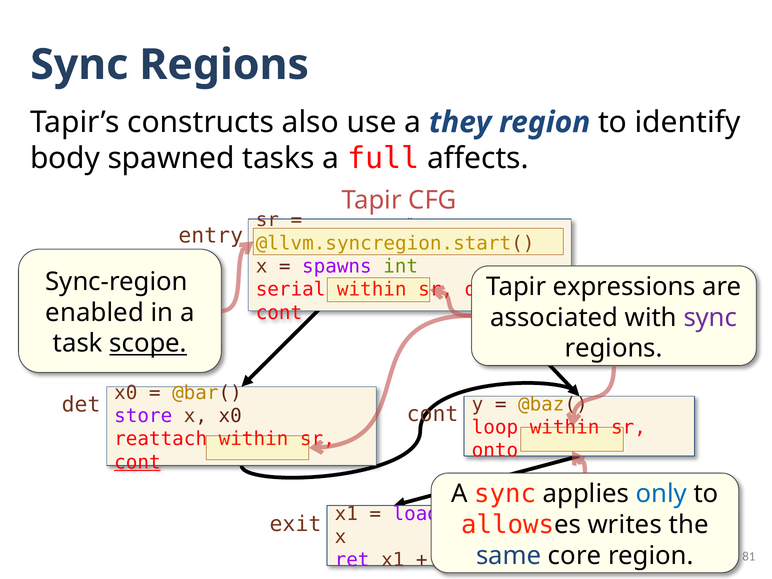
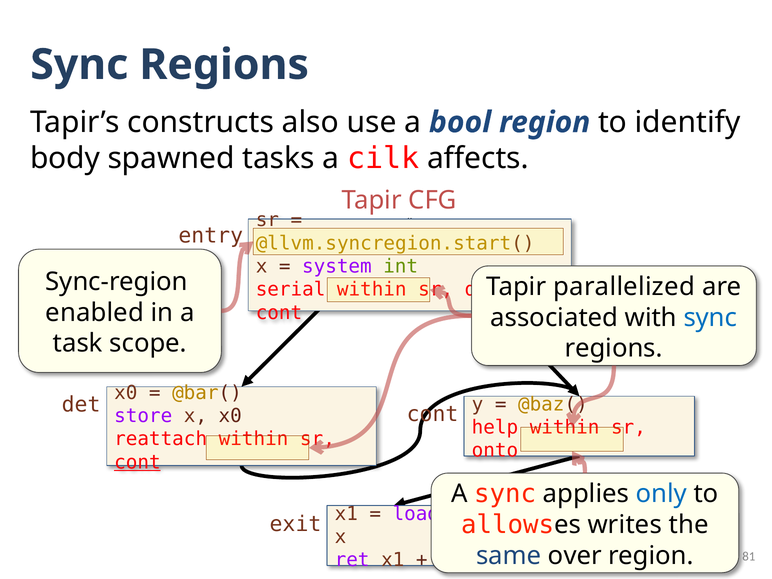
they: they -> bool (460, 122)
full: full -> cilk (383, 158)
spawns: spawns -> system (337, 266)
expressions: expressions -> parallelized (624, 287)
sync colour: purple -> blue (710, 318)
scope underline: present -> none (148, 343)
loop: loop -> help (495, 427)
core: core -> over (575, 556)
